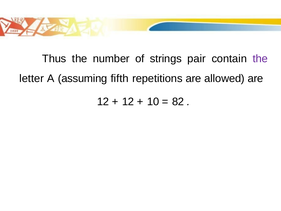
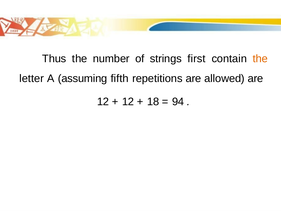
pair: pair -> first (197, 59)
the colour: purple -> orange (260, 59)
10: 10 -> 18 (153, 102)
82: 82 -> 94 (178, 102)
